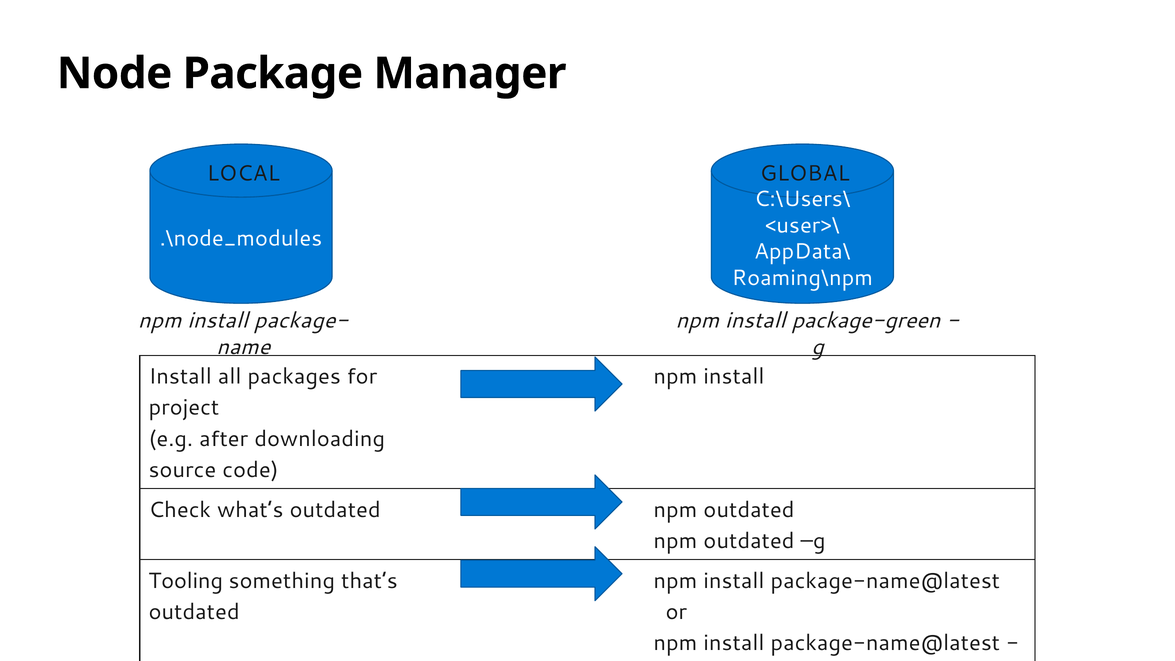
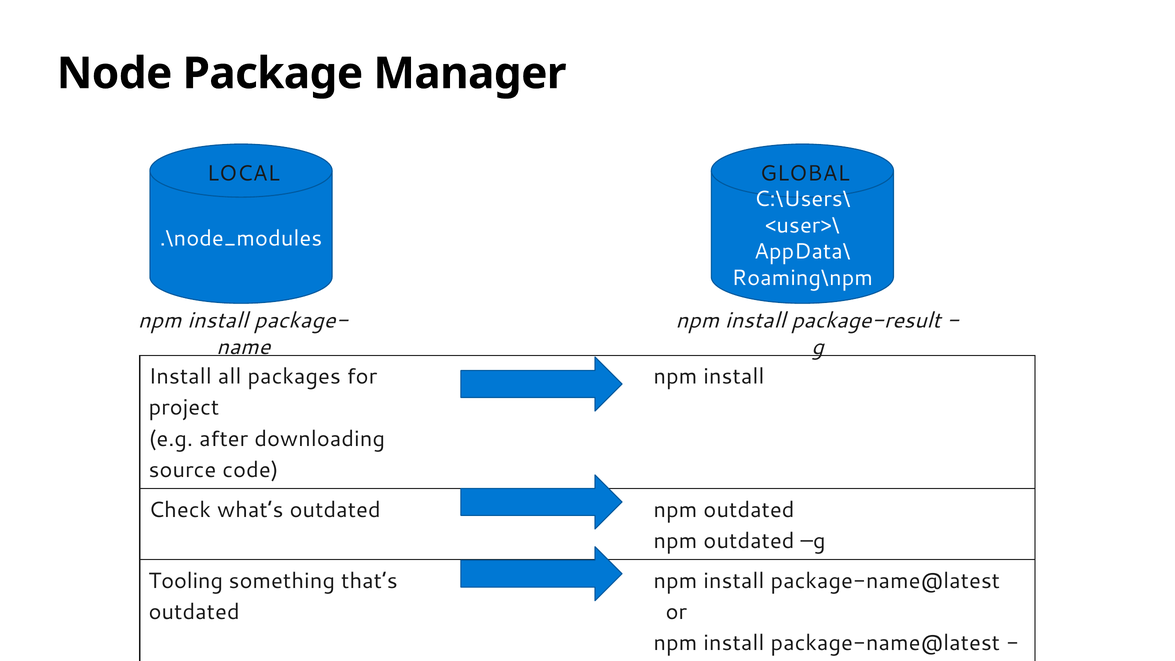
package-green: package-green -> package-result (866, 320)
